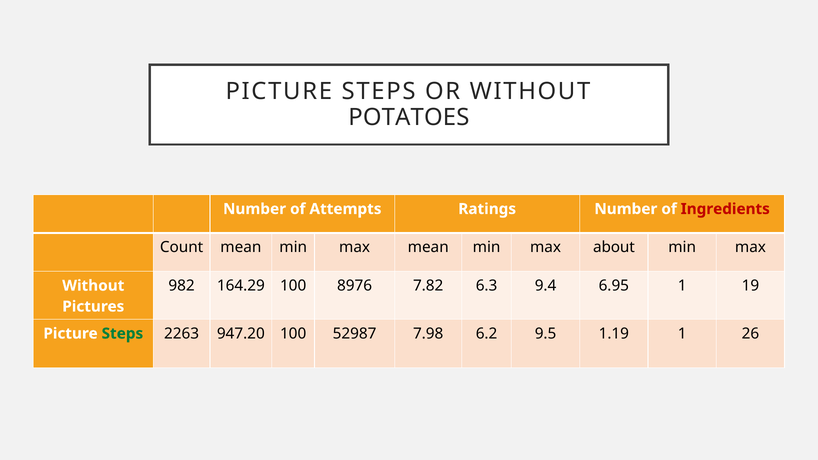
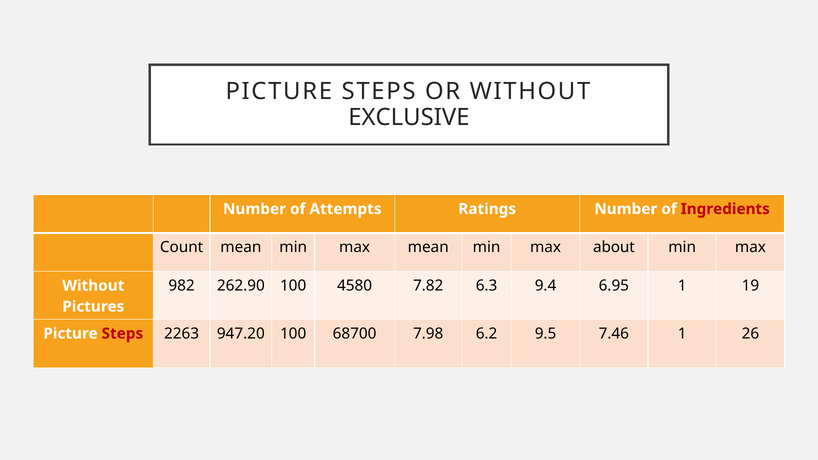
POTATOES: POTATOES -> EXCLUSIVE (409, 117)
164.29: 164.29 -> 262.90 (241, 286)
8976: 8976 -> 4580 (355, 286)
Steps colour: green -> red (122, 334)
52987: 52987 -> 68700 (355, 334)
1.19: 1.19 -> 7.46 (614, 334)
